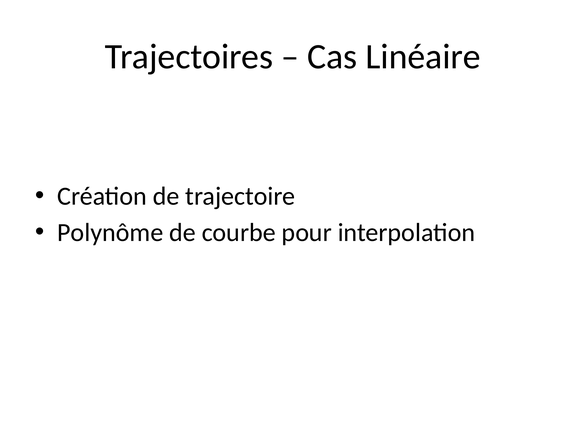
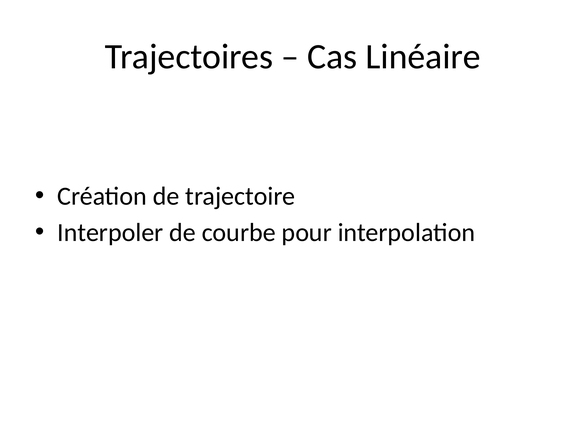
Polynôme: Polynôme -> Interpoler (110, 232)
